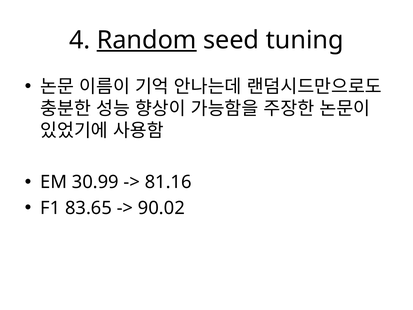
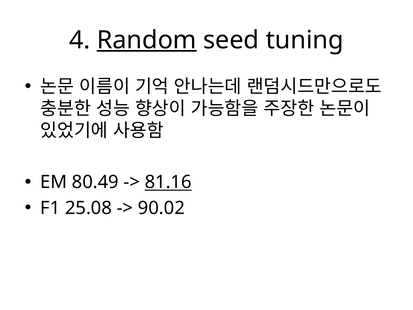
30.99: 30.99 -> 80.49 (95, 182)
81.16 underline: none -> present (168, 182)
83.65: 83.65 -> 25.08 (89, 208)
